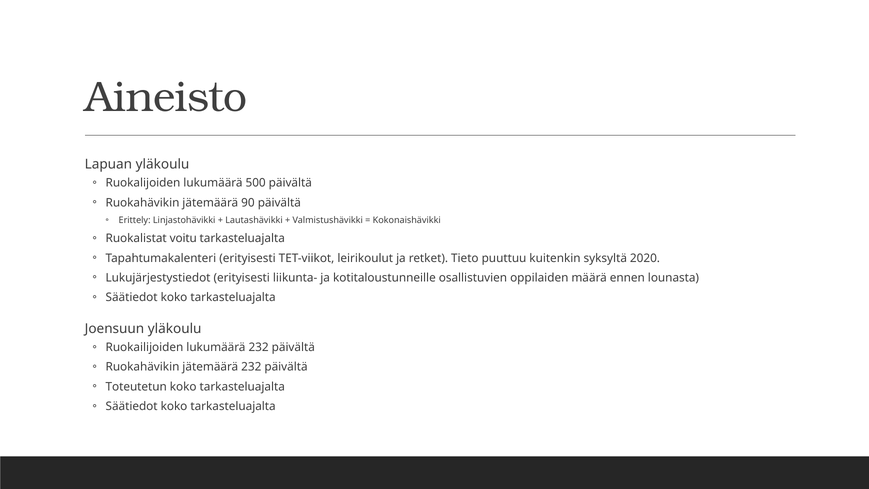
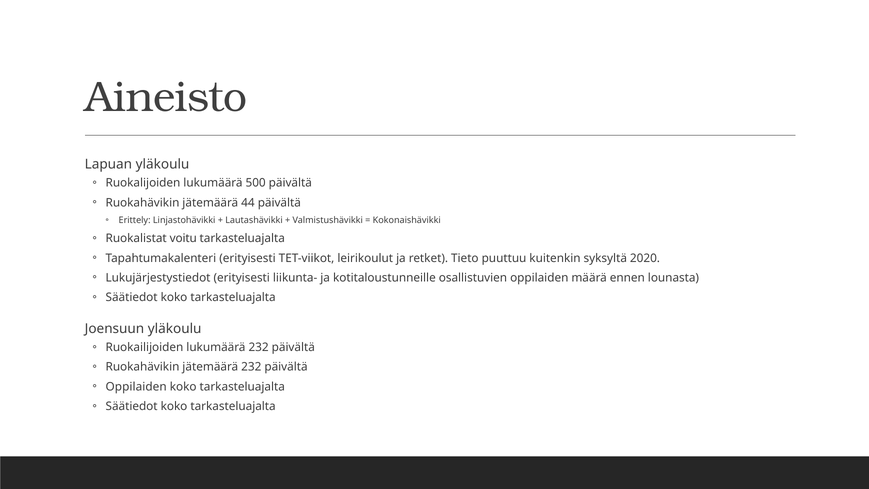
90: 90 -> 44 (248, 203)
Toteutetun: Toteutetun -> Oppilaiden (136, 386)
